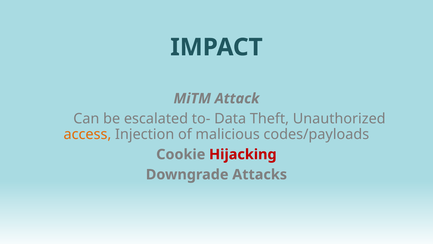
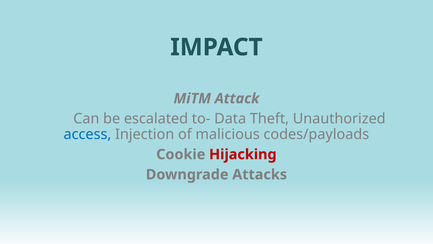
access colour: orange -> blue (87, 134)
